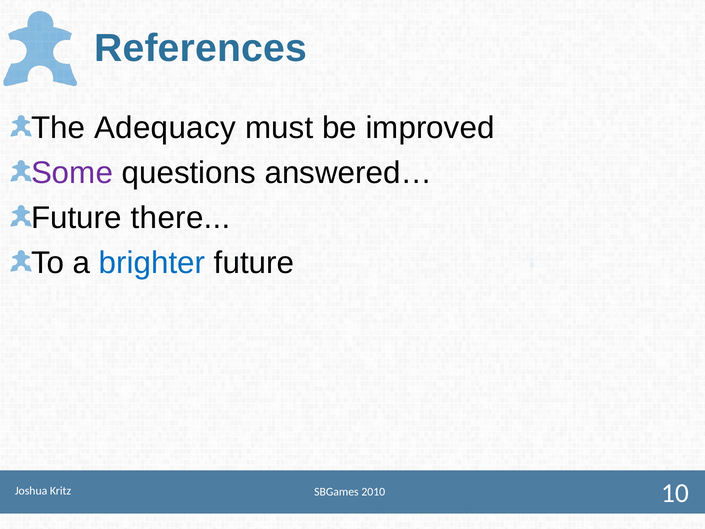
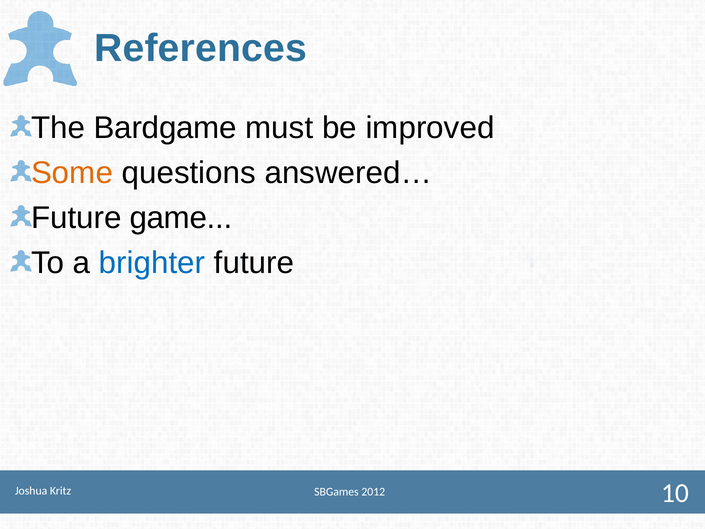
Adequacy: Adequacy -> Bardgame (165, 128)
Some colour: purple -> orange (72, 173)
there: there -> game (181, 218)
2010: 2010 -> 2012 (373, 492)
